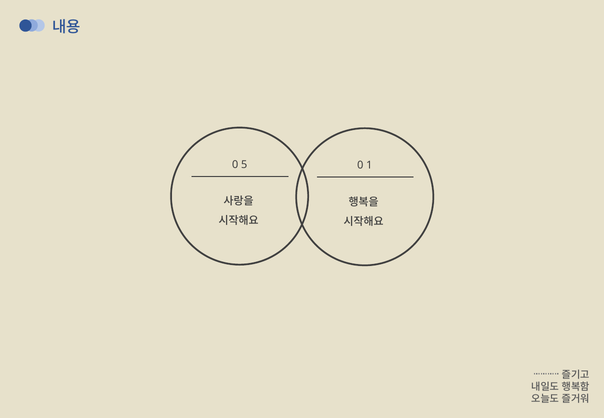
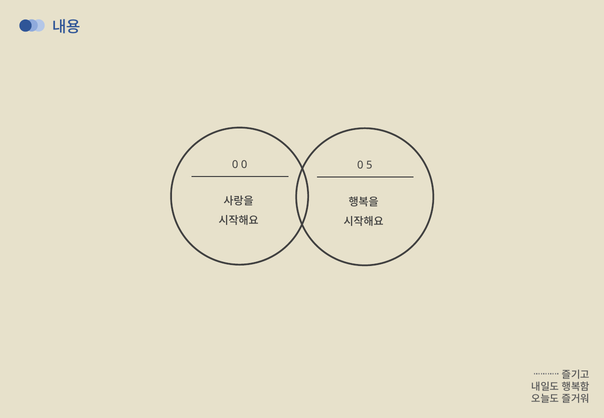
0 5: 5 -> 0 (244, 165)
1: 1 -> 5 (369, 165)
